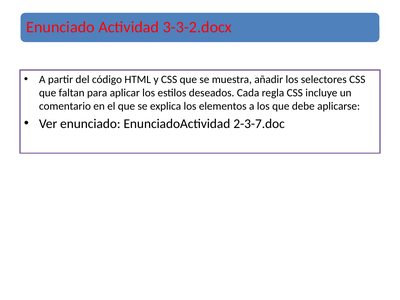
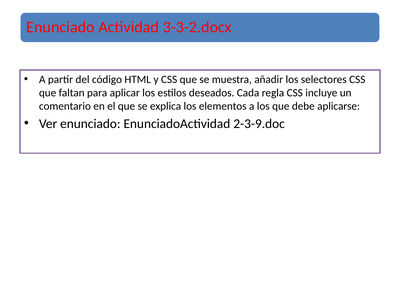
2-3-7.doc: 2-3-7.doc -> 2-3-9.doc (259, 124)
